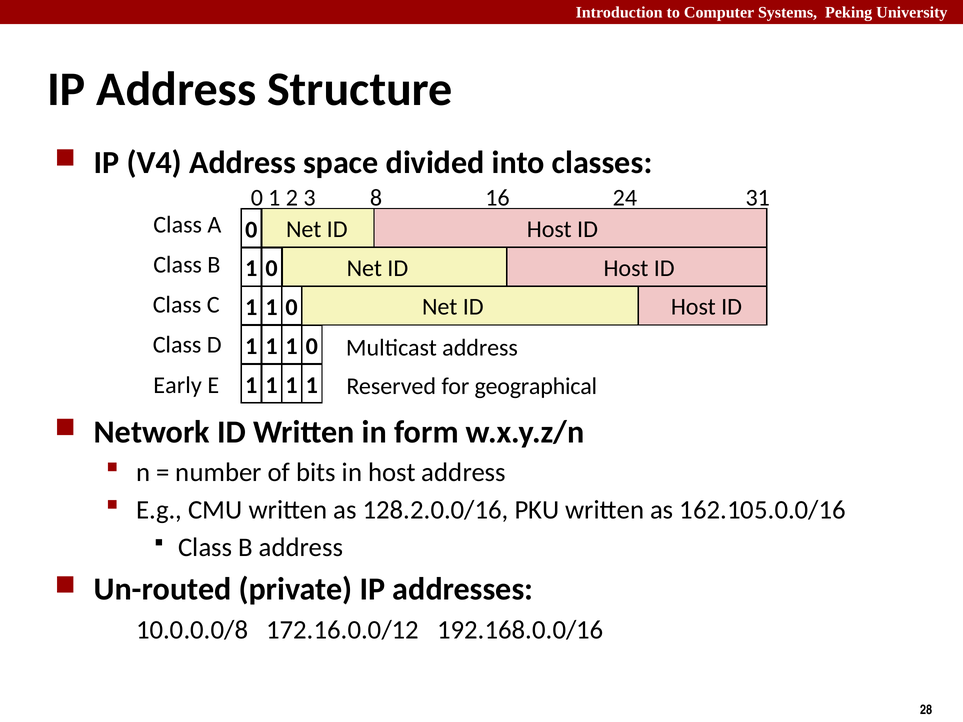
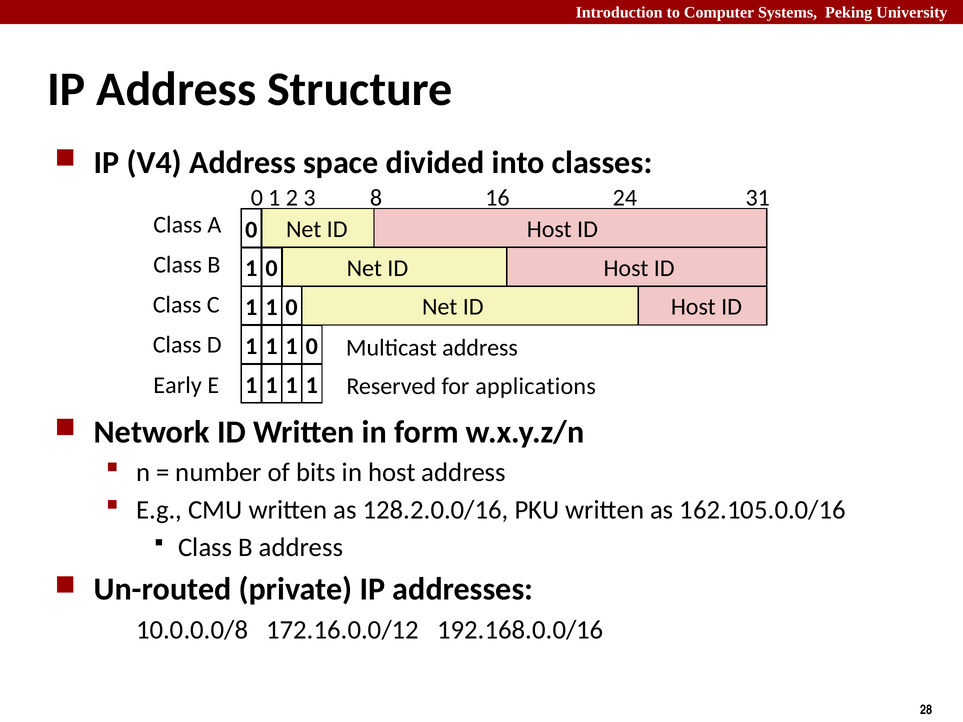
geographical: geographical -> applications (536, 387)
